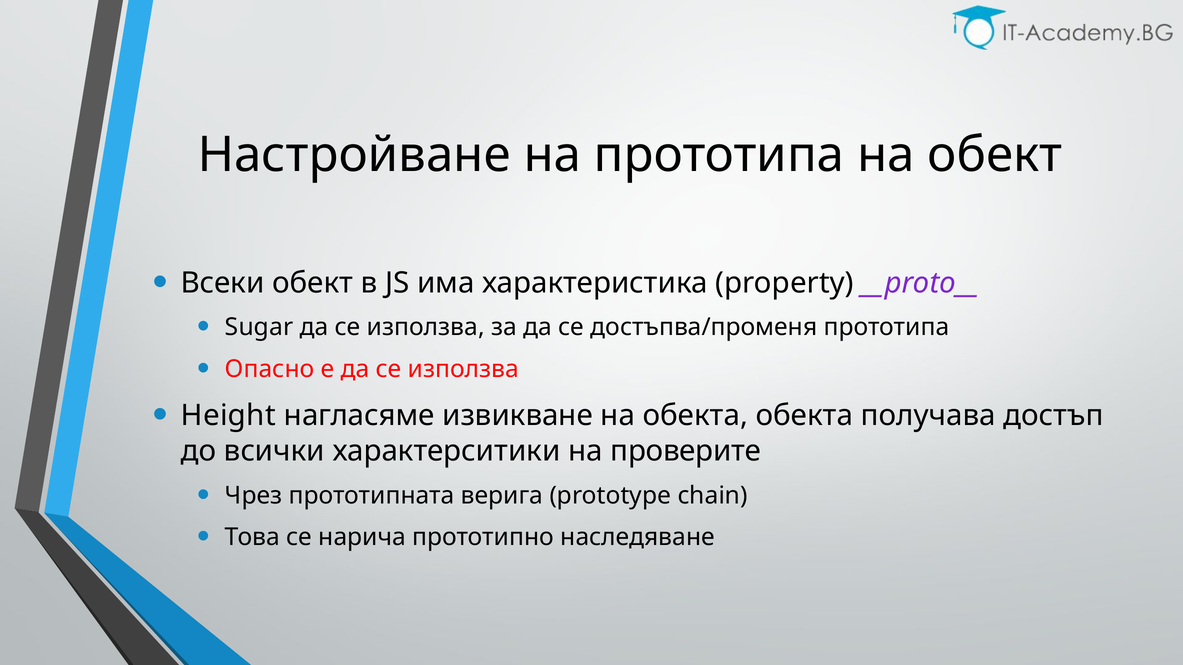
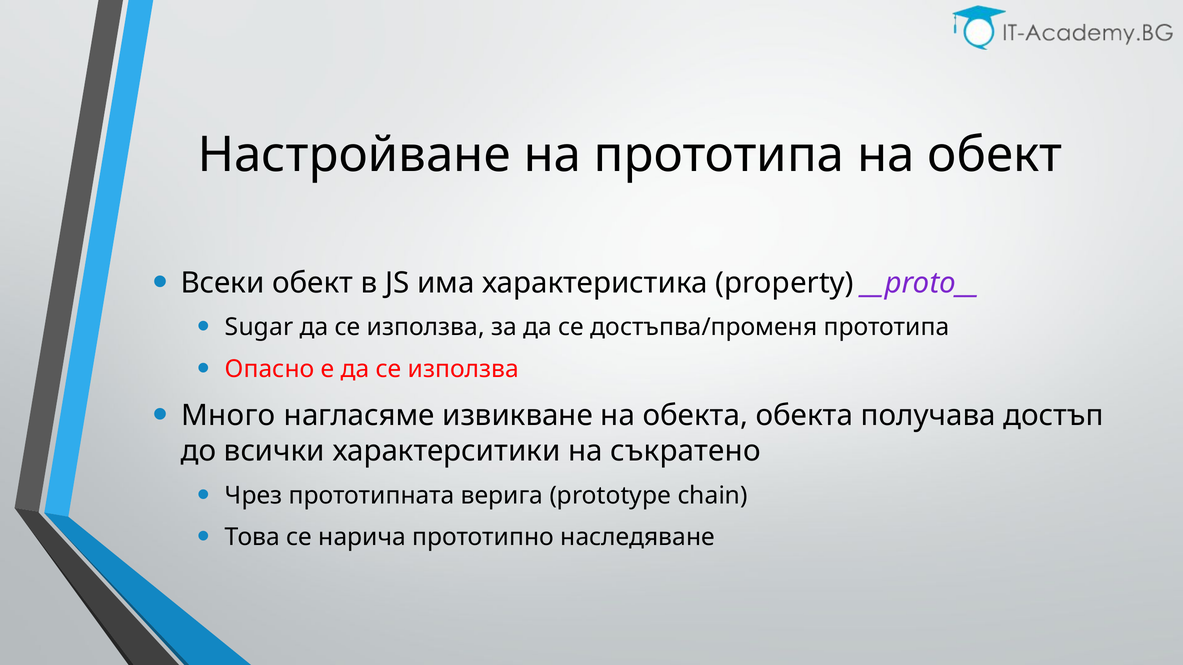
Height: Height -> Много (228, 416)
проверите: проверите -> съкратено (686, 451)
